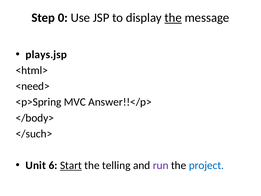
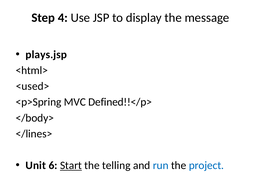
0: 0 -> 4 (63, 18)
the underline: present -> none (173, 18)
<need>: <need> -> <used> (33, 86)
Answer!!</p>: Answer!!</p> -> Defined!!</p> (120, 102)
</such>: </such> -> </lines> (34, 134)
run colour: purple -> blue (161, 165)
